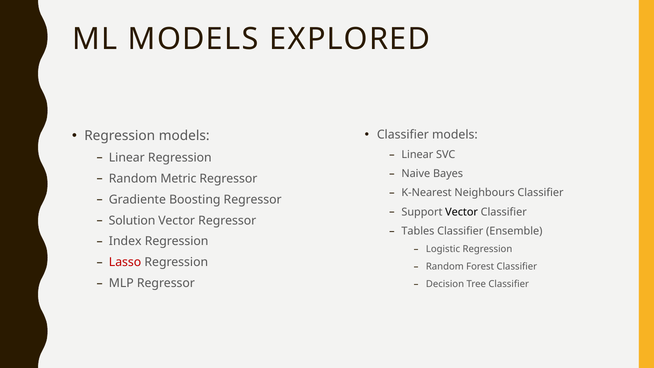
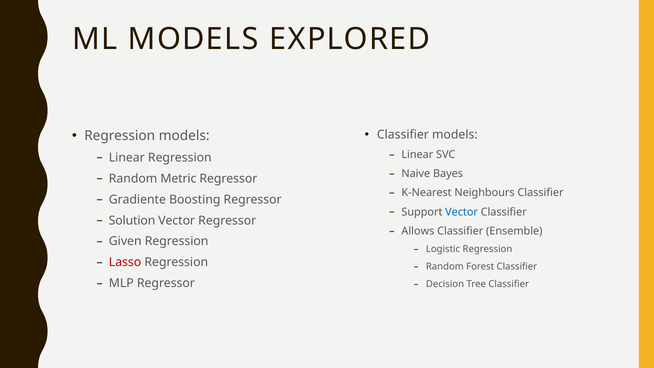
Vector colour: black -> blue (462, 212)
Tables: Tables -> Allows (418, 231)
Index: Index -> Given (125, 241)
